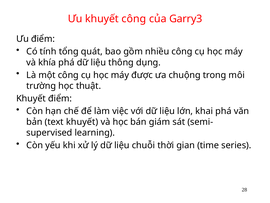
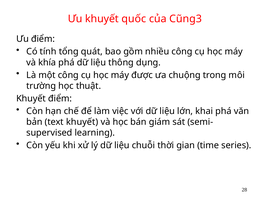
khuyết công: công -> quốc (134, 19)
Garry3: Garry3 -> Cũng3 (186, 19)
